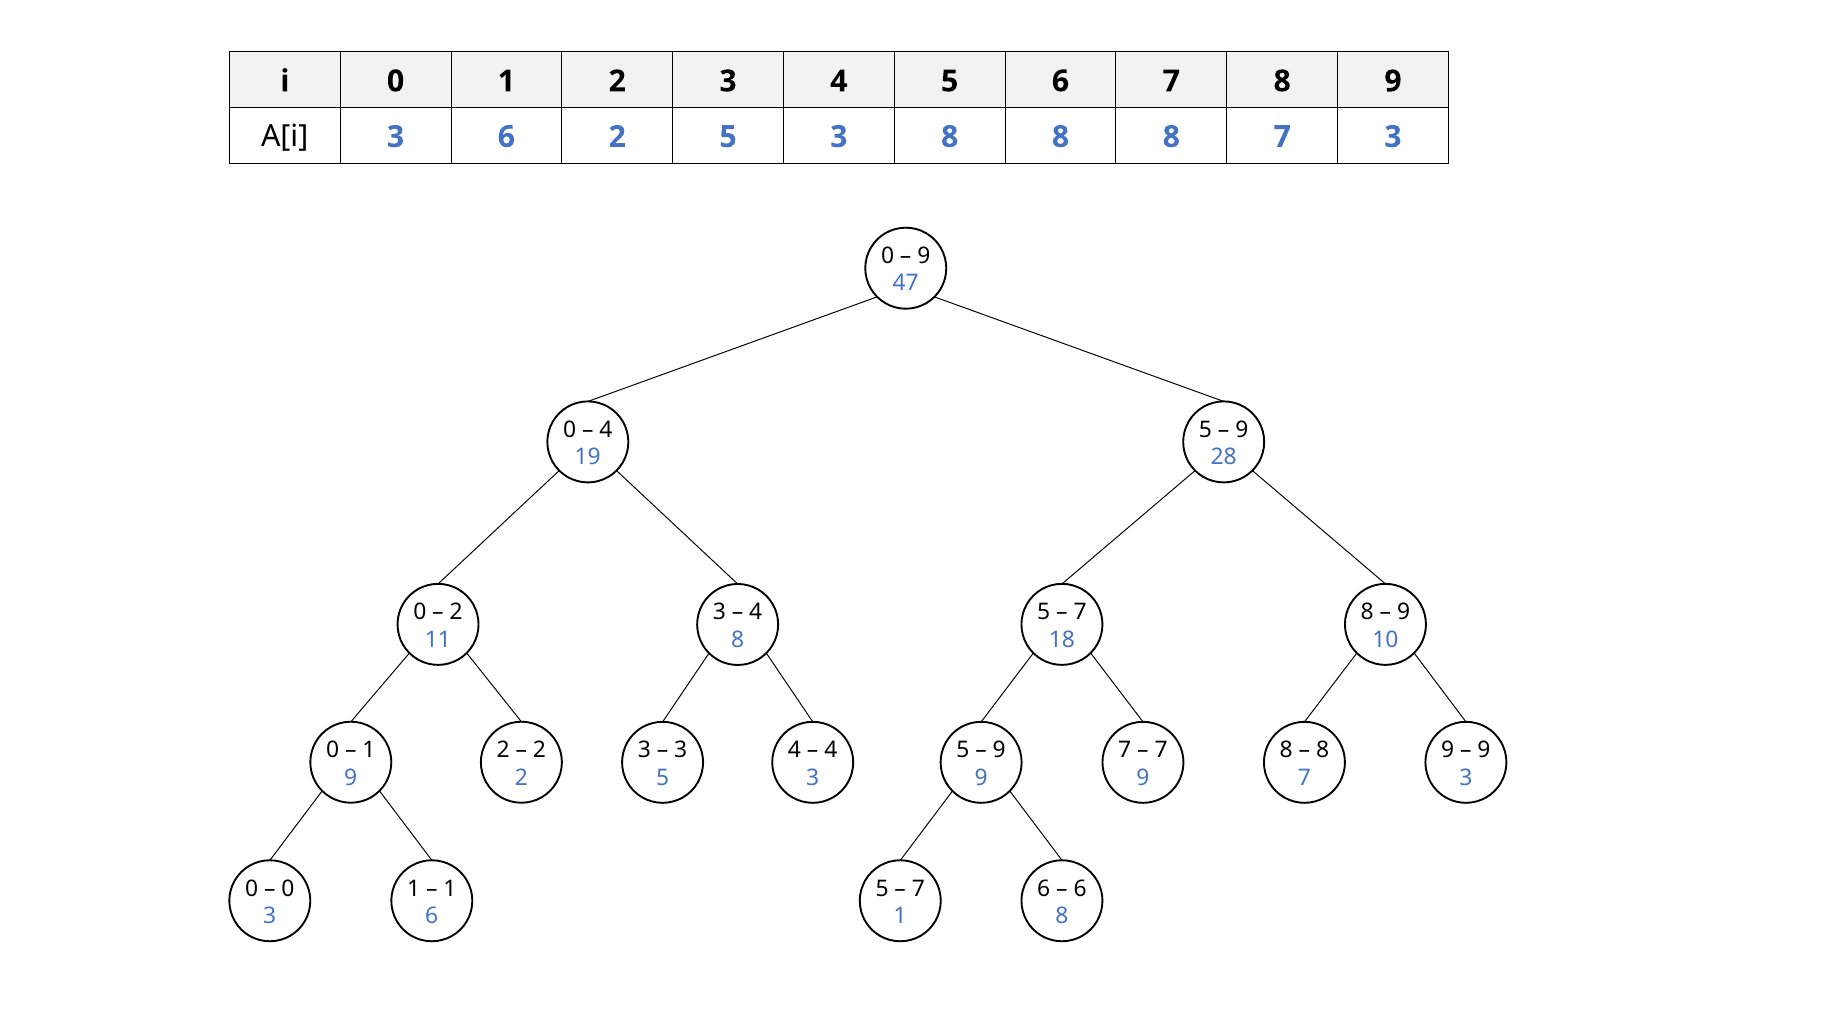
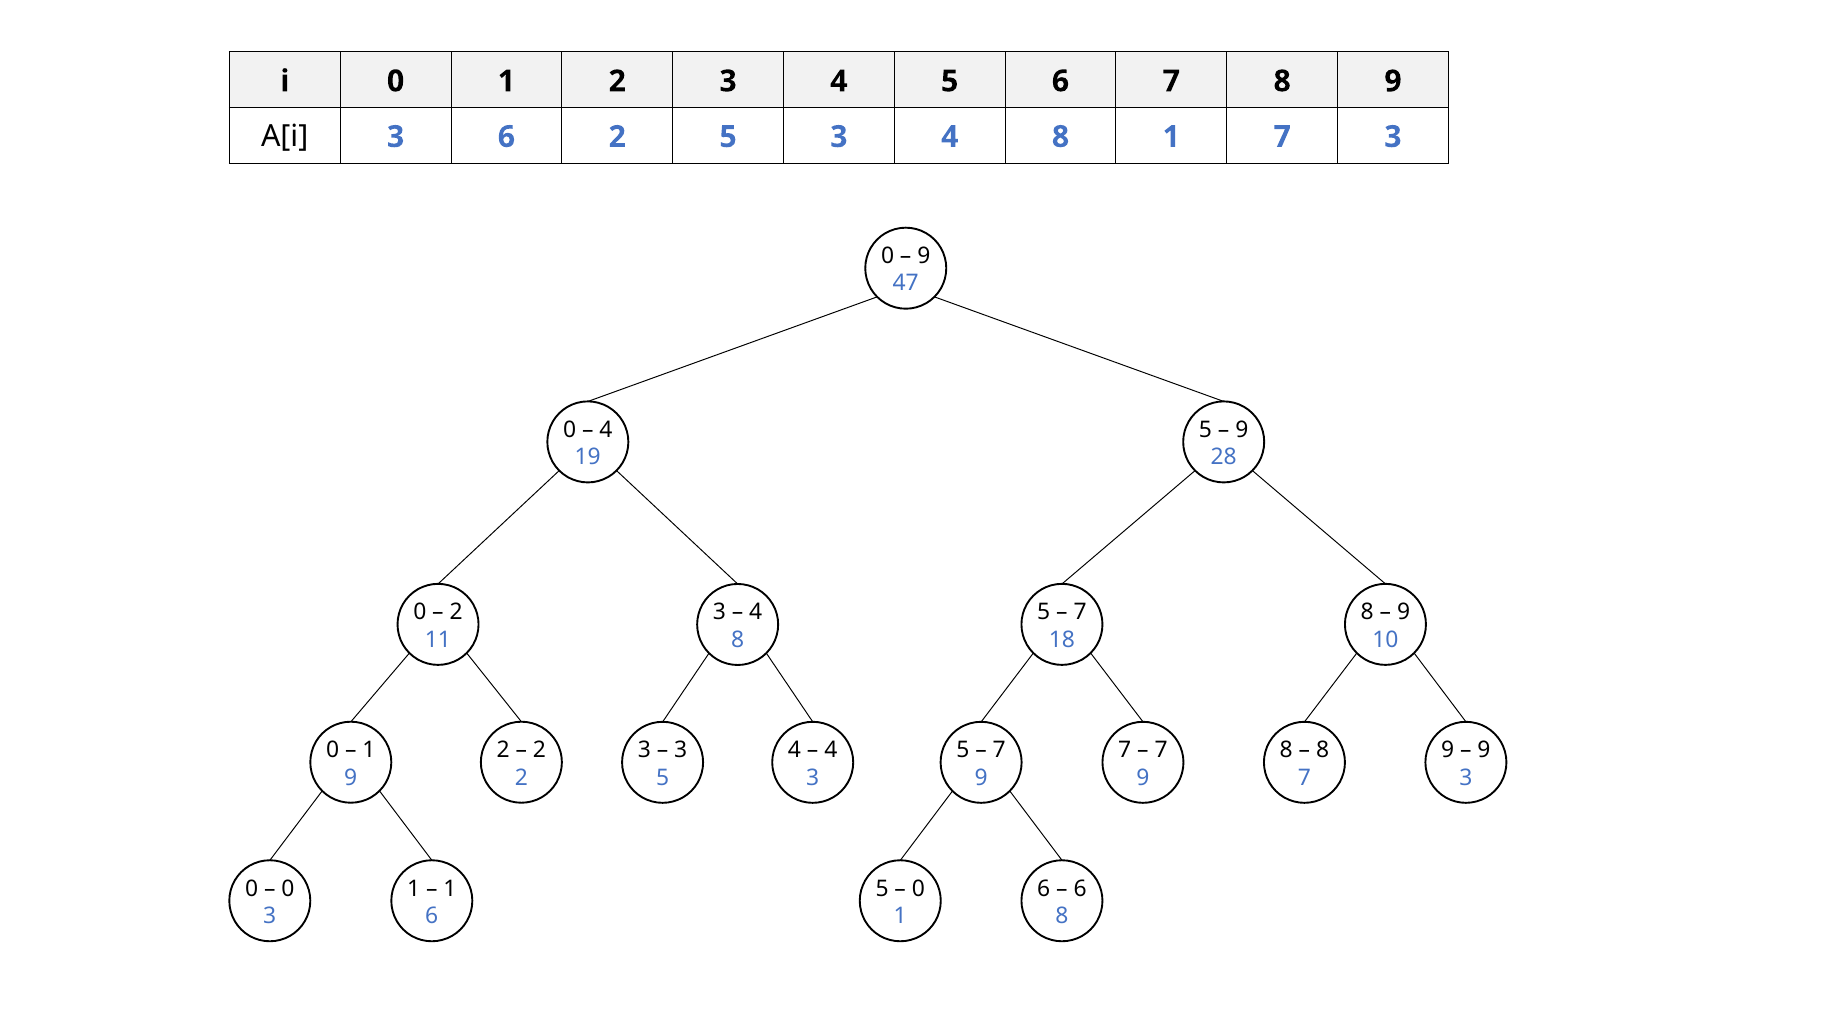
5 3 8: 8 -> 4 (950, 137)
8: 8 -> 1 (1171, 137)
9: 9 -> 7 (999, 750)
7: 7 -> 0 (918, 888)
